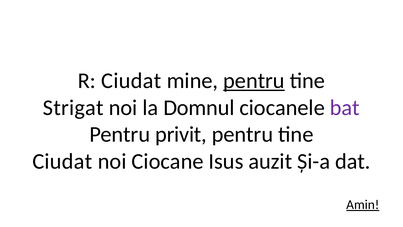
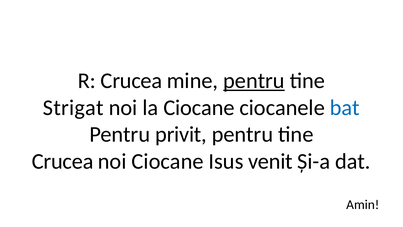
R Ciudat: Ciudat -> Crucea (131, 81)
la Domnul: Domnul -> Ciocane (199, 108)
bat colour: purple -> blue (345, 108)
Ciudat: Ciudat -> Crucea (63, 161)
auzit: auzit -> venit (270, 161)
Amin underline: present -> none (363, 204)
